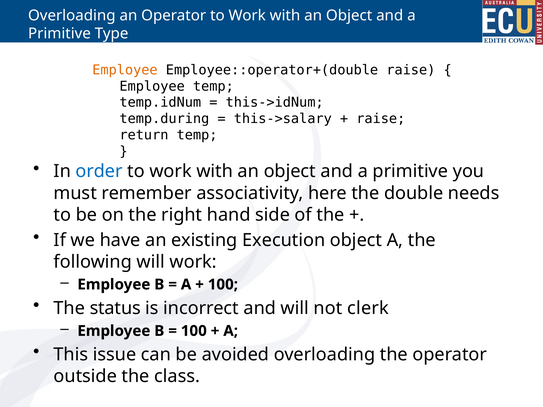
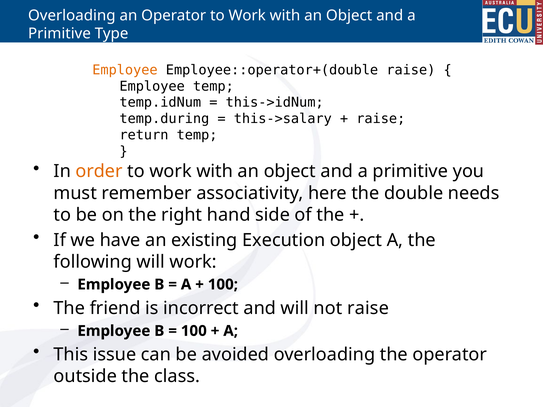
order colour: blue -> orange (99, 171)
status: status -> friend (115, 308)
not clerk: clerk -> raise (368, 308)
